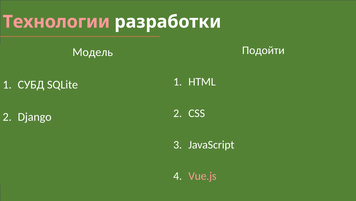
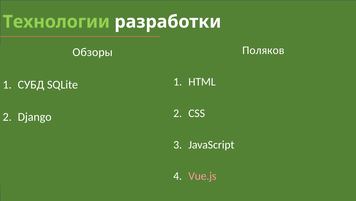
Технологии colour: pink -> light green (56, 22)
Подойти: Подойти -> Поляков (263, 50)
Модель: Модель -> Обзоры (93, 52)
